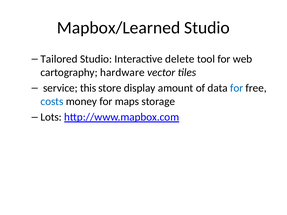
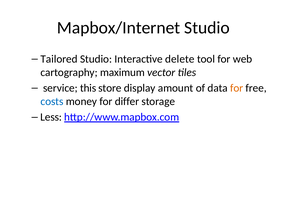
Mapbox/Learned: Mapbox/Learned -> Mapbox/Internet (119, 28)
hardware: hardware -> maximum (122, 73)
for colour: blue -> orange (237, 88)
maps: maps -> differ (127, 102)
Lots: Lots -> Less (51, 117)
